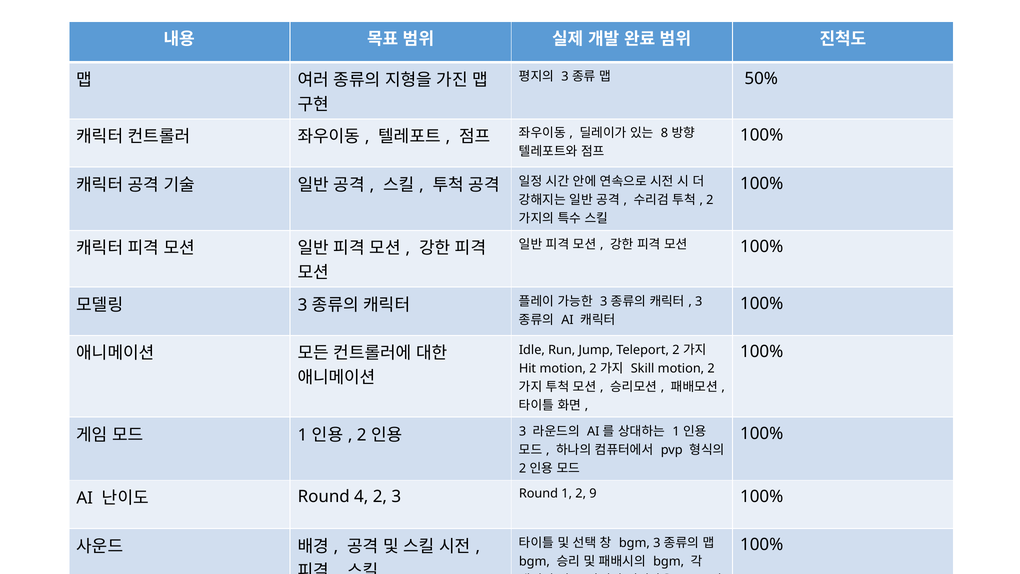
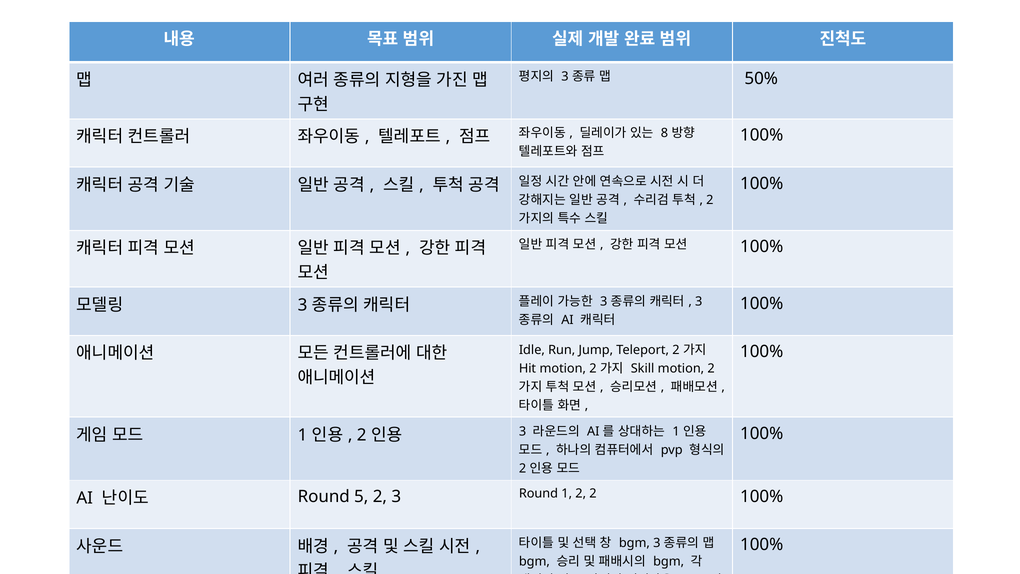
4: 4 -> 5 (361, 496)
2 9: 9 -> 2 (593, 493)
